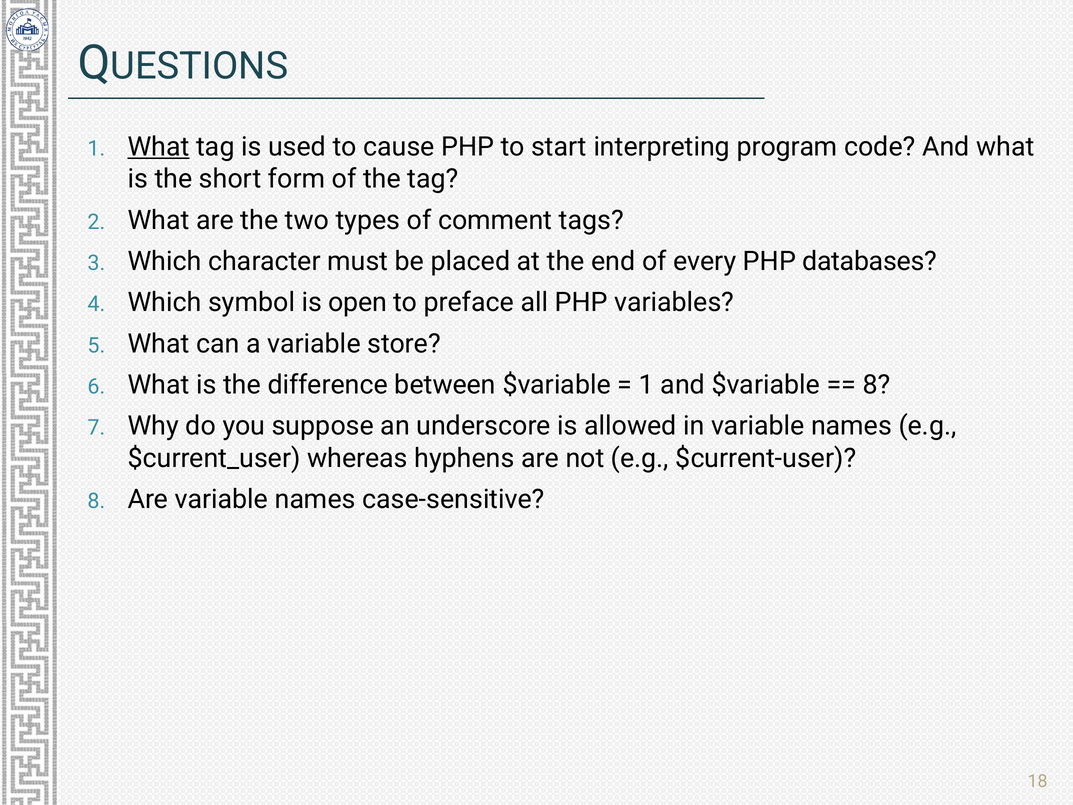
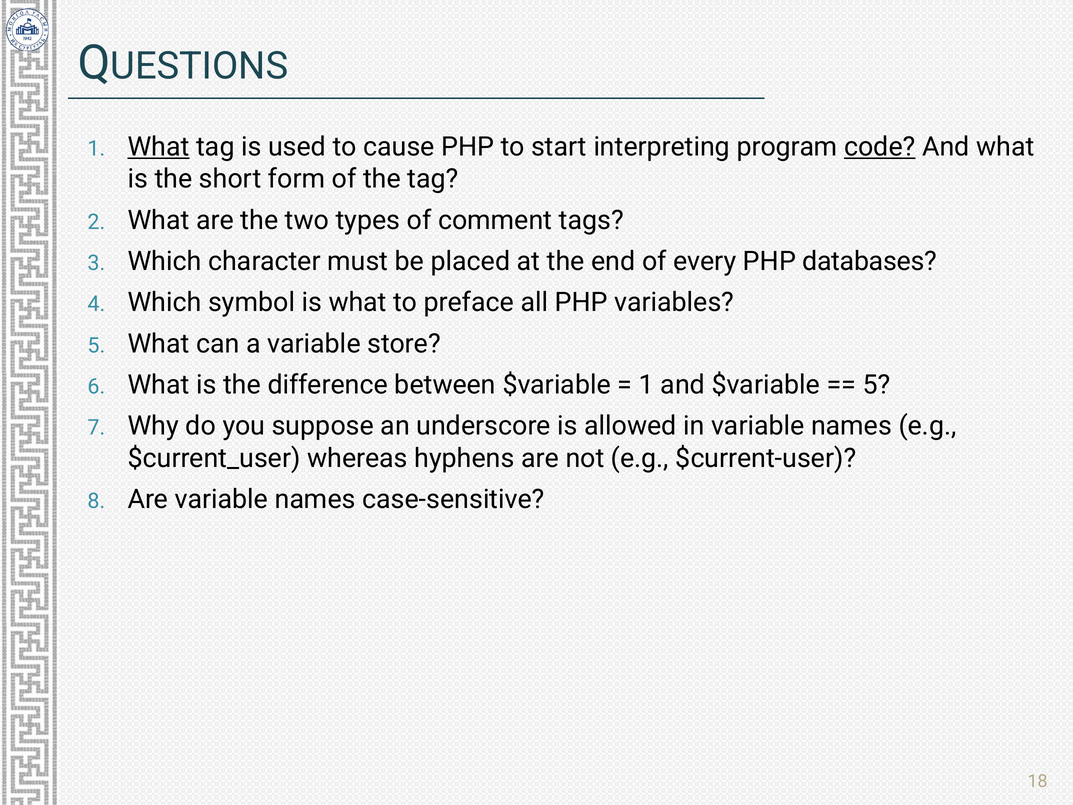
code underline: none -> present (880, 147)
is open: open -> what (358, 302)
8: 8 -> 5 (877, 385)
